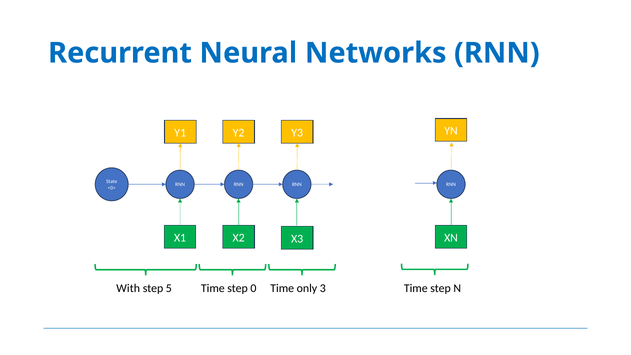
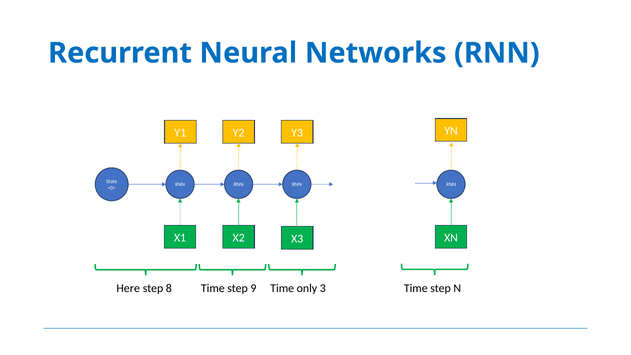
With: With -> Here (128, 288)
5: 5 -> 8 (169, 288)
0: 0 -> 9 (253, 288)
